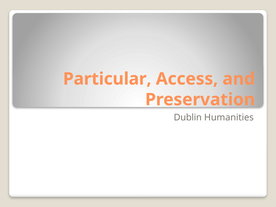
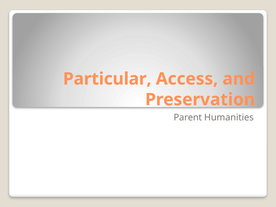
Dublin: Dublin -> Parent (188, 117)
